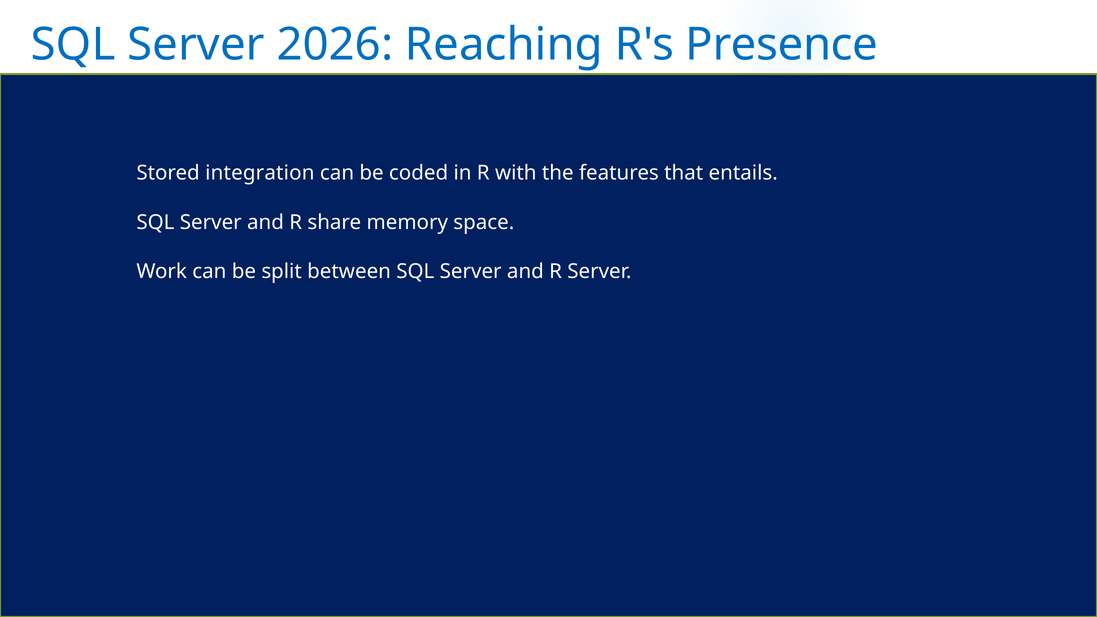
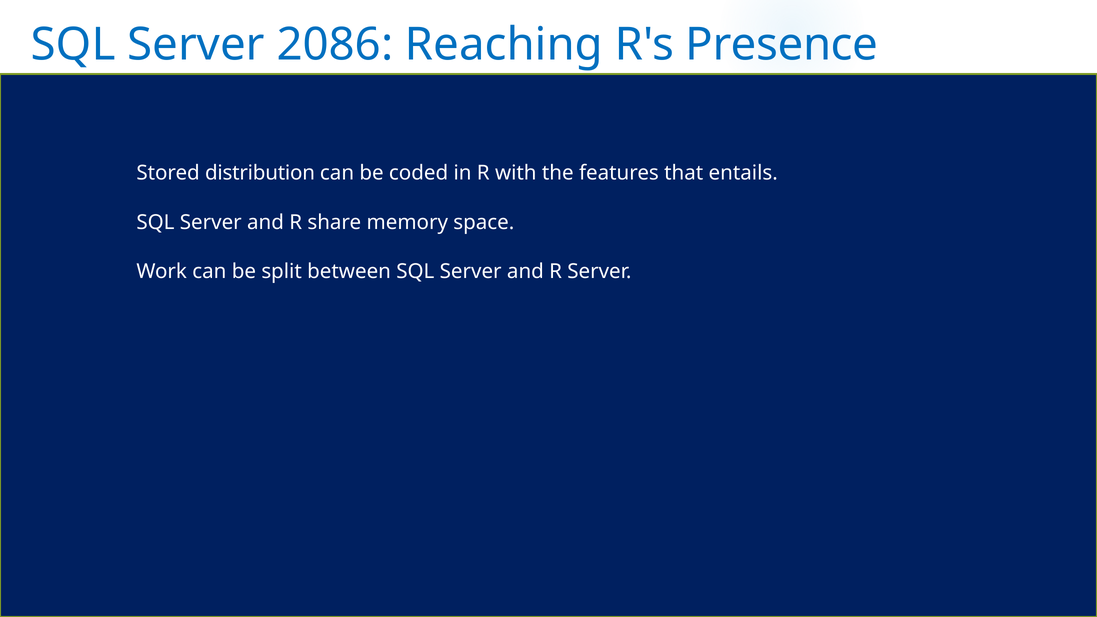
2026: 2026 -> 2086 (335, 45)
integration: integration -> distribution (260, 173)
